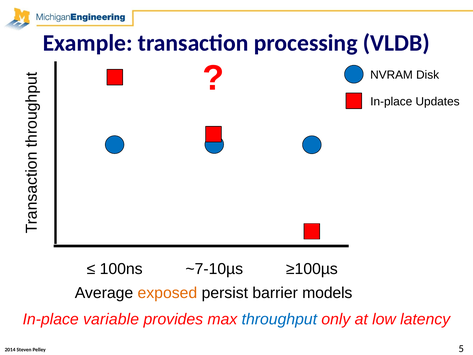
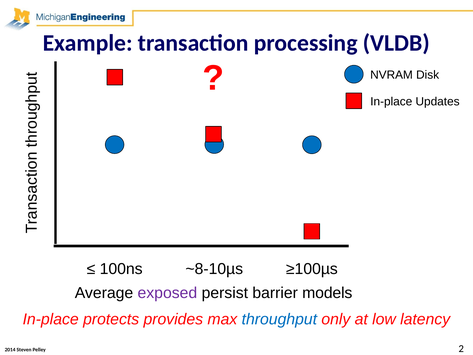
~7-10µs: ~7-10µs -> ~8-10µs (214, 269)
exposed colour: orange -> purple (167, 293)
variable: variable -> protects (111, 319)
5: 5 -> 2 (461, 348)
